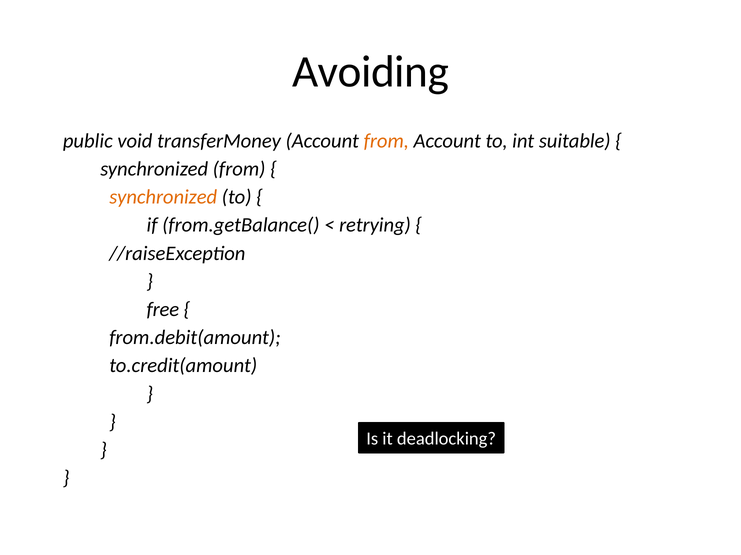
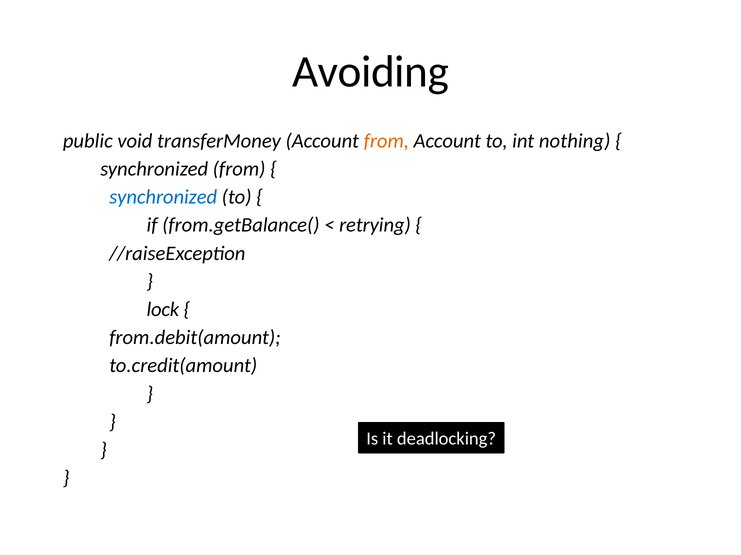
suitable: suitable -> nothing (575, 141)
synchronized colour: orange -> blue (163, 197)
free: free -> lock (163, 310)
